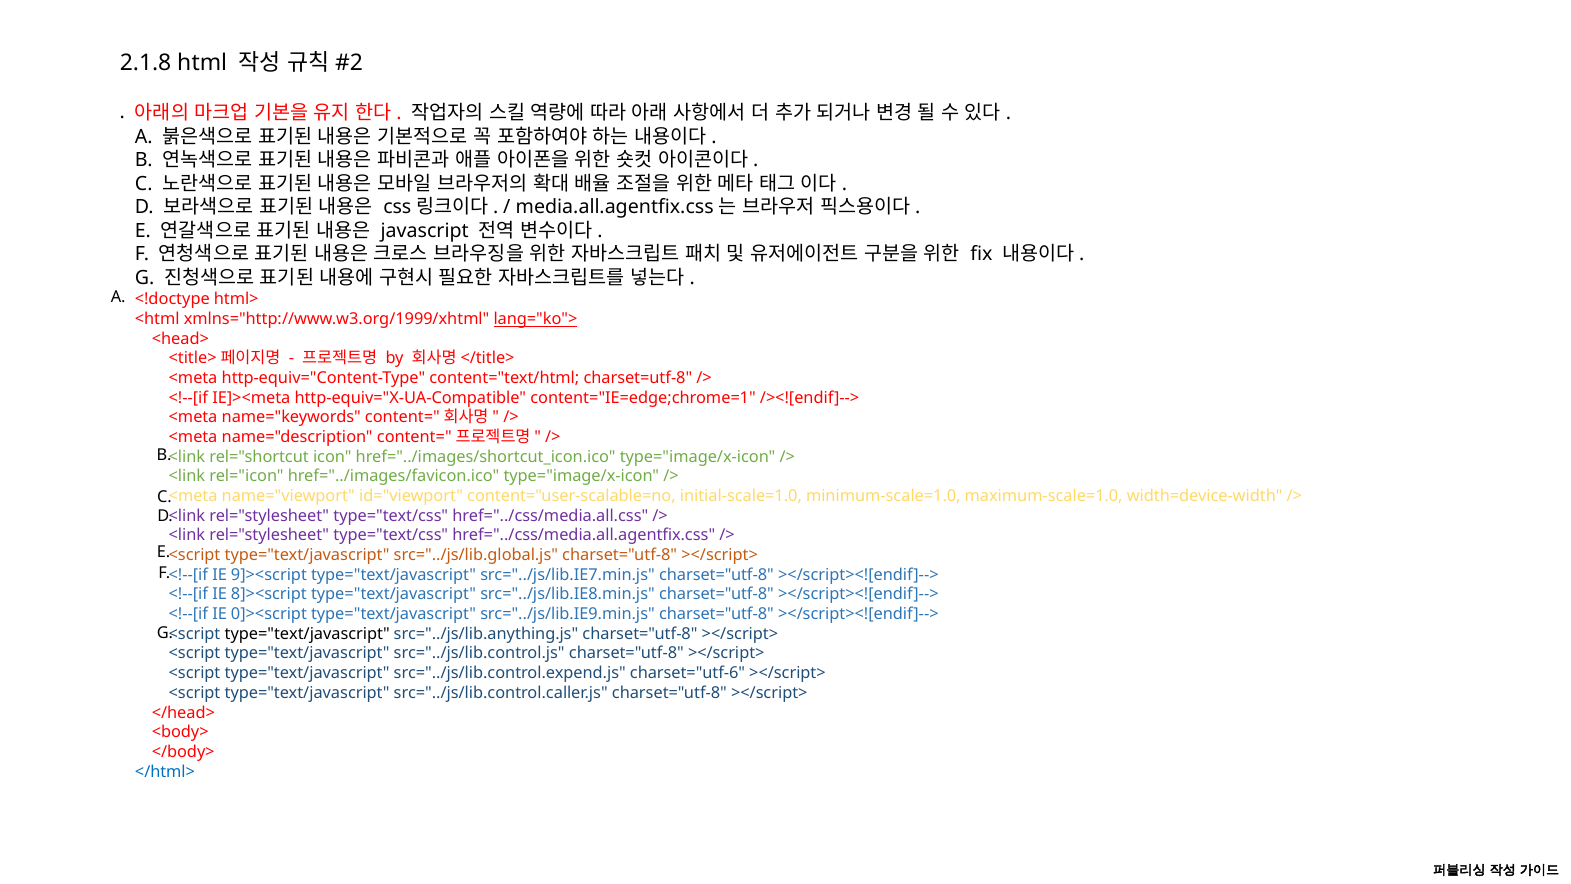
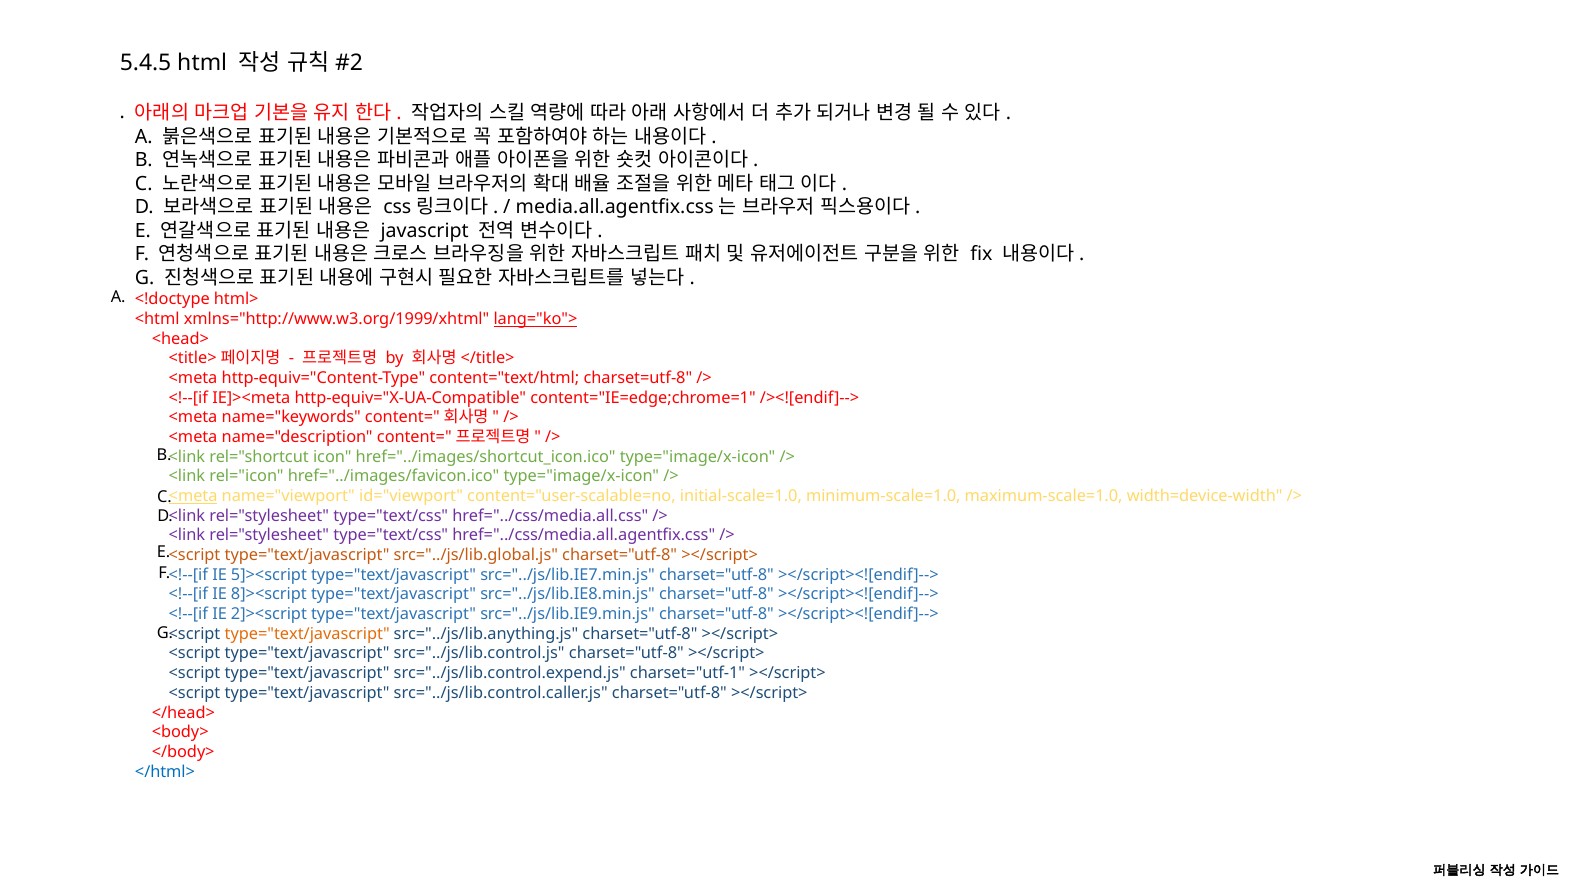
2.1.8: 2.1.8 -> 5.4.5 (146, 63)
<meta underline: none -> present (193, 496)
9]><script: 9]><script -> 5]><script (269, 575)
0]><script: 0]><script -> 2]><script (269, 614)
type="text/javascript colour: black -> orange (307, 634)
charset="utf-6: charset="utf-6 -> charset="utf-1 (688, 673)
